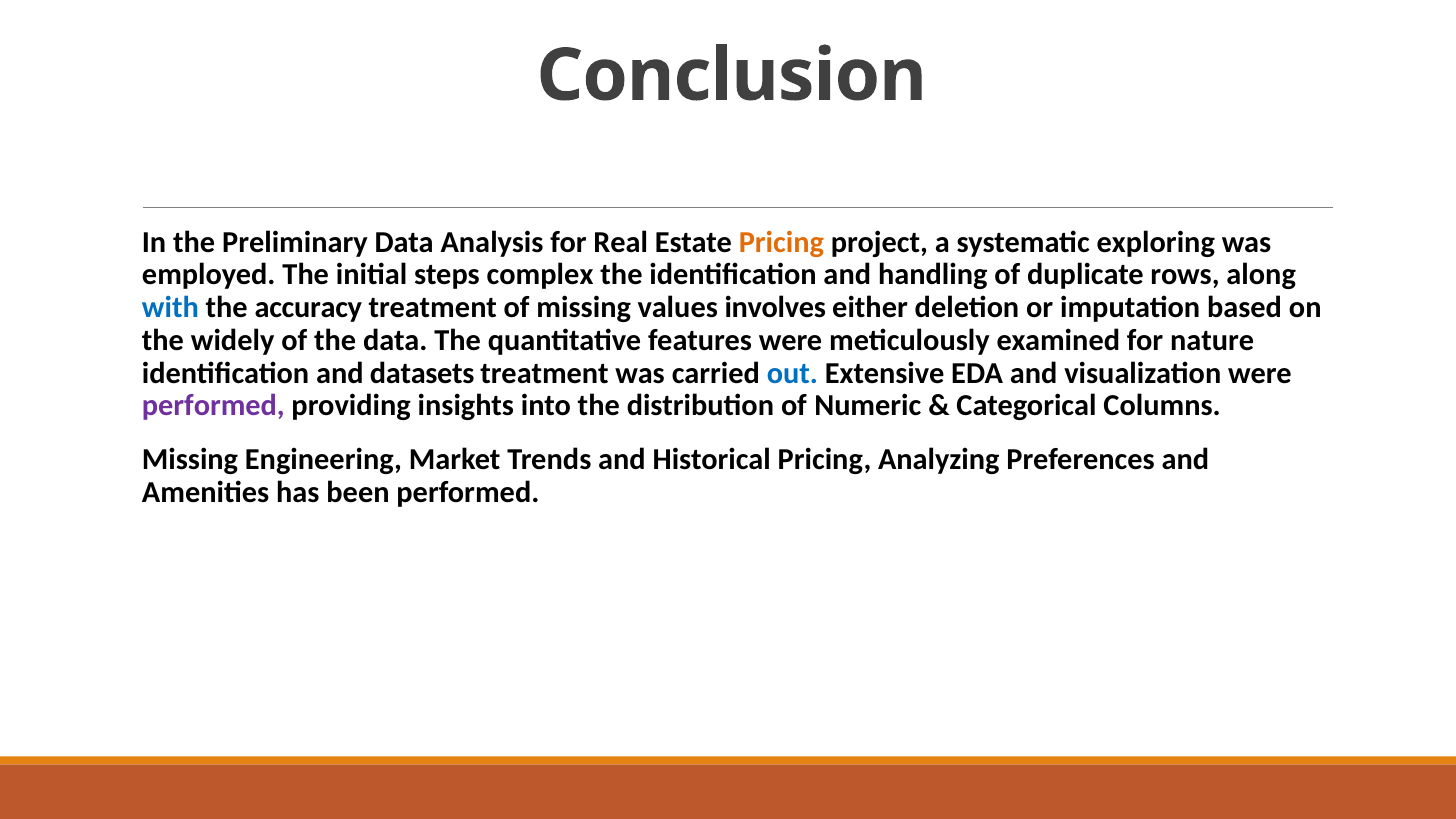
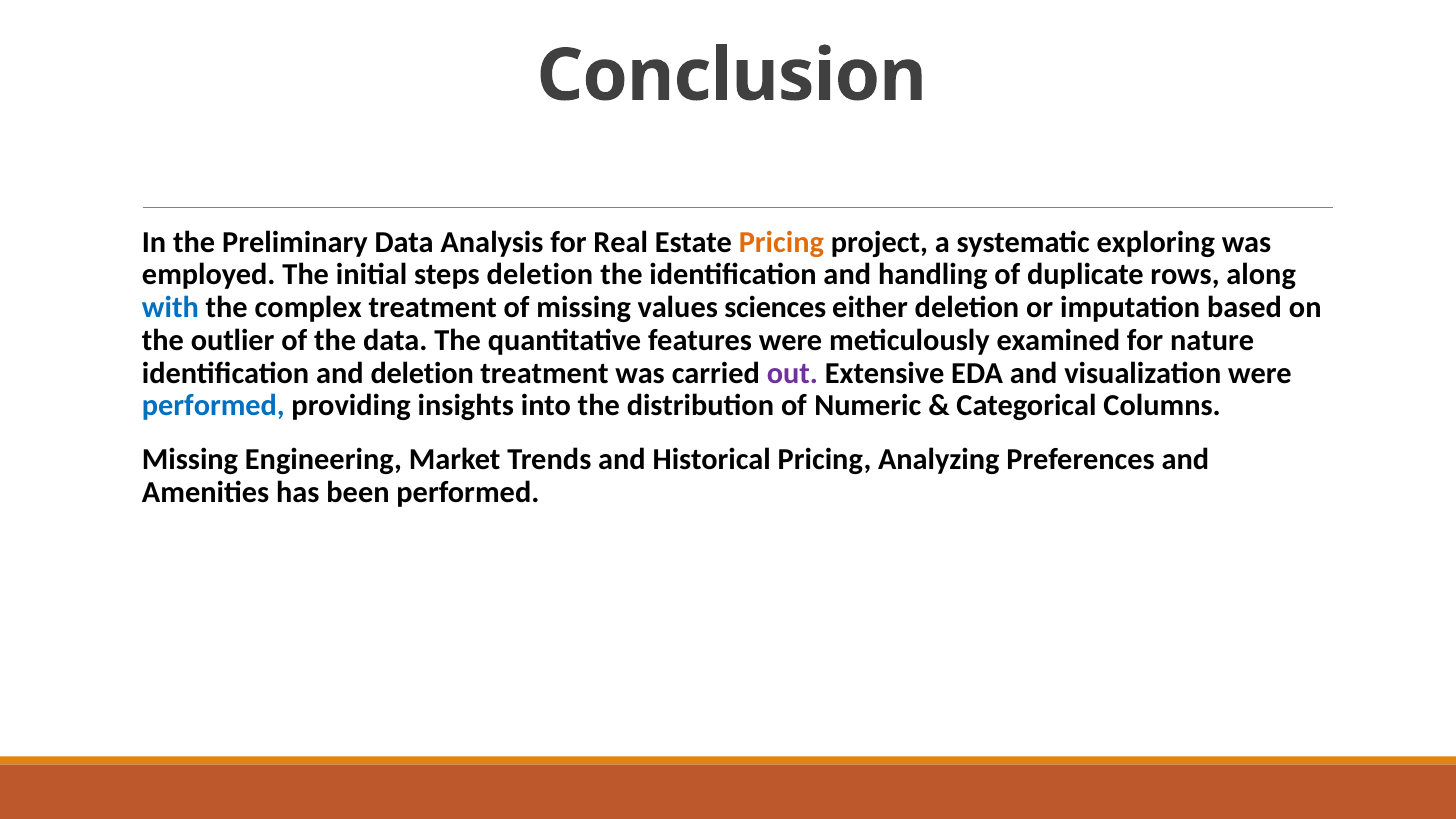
steps complex: complex -> deletion (540, 275)
accuracy: accuracy -> complex (308, 308)
involves: involves -> sciences (775, 308)
widely: widely -> outlier (233, 340)
and datasets: datasets -> deletion (422, 373)
out colour: blue -> purple (792, 373)
performed colour: purple -> blue (213, 406)
